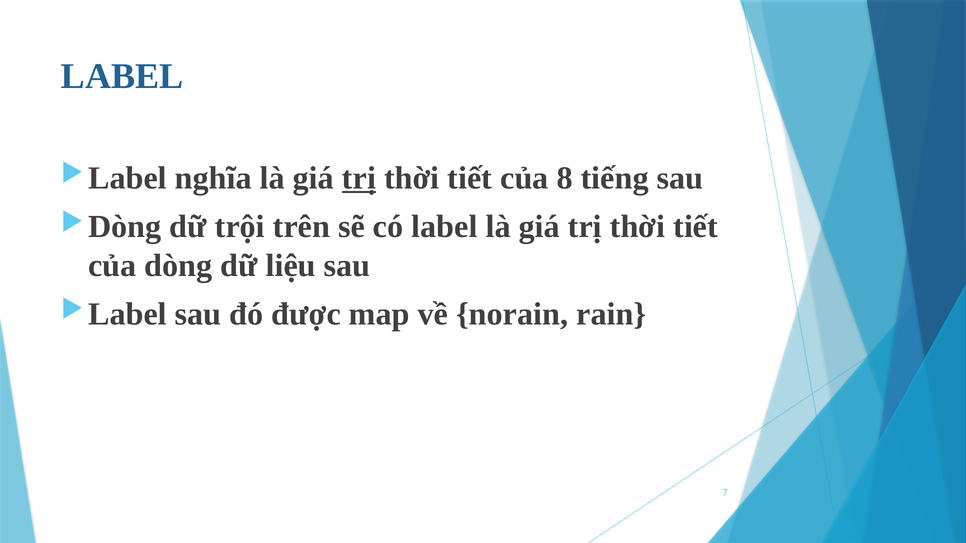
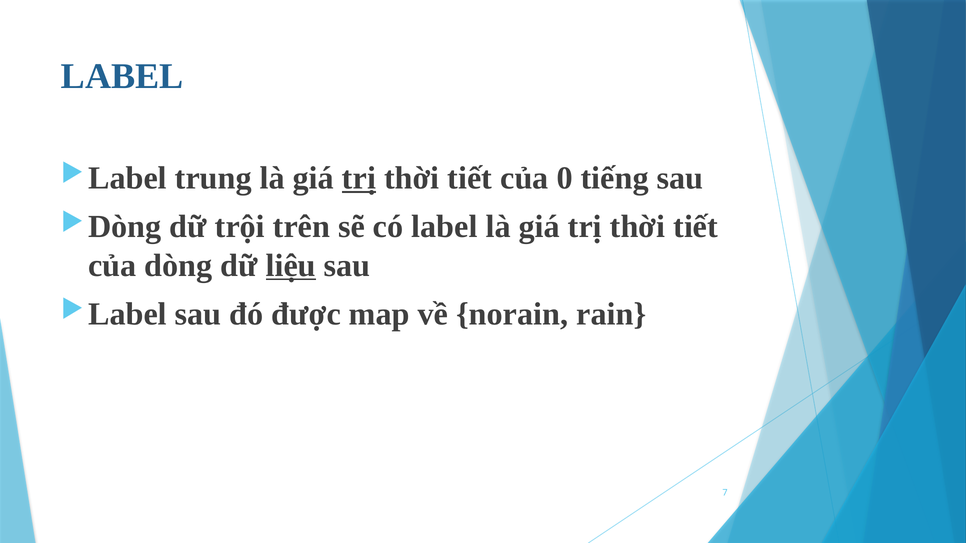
nghĩa: nghĩa -> trung (213, 178)
8: 8 -> 0 (565, 178)
liệu underline: none -> present (291, 266)
